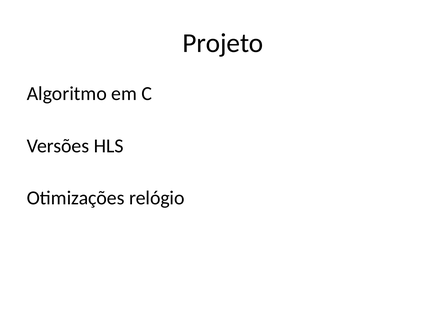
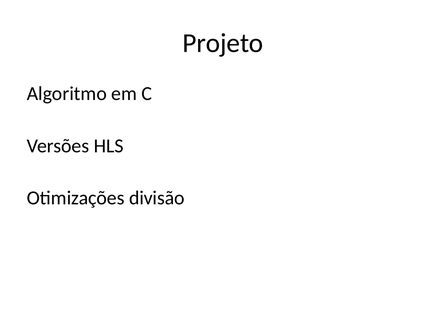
relógio: relógio -> divisão (157, 198)
